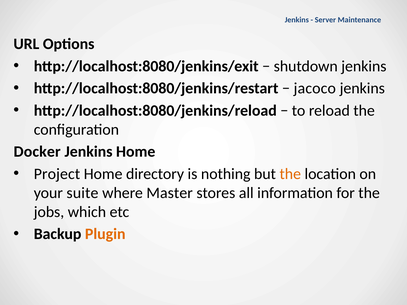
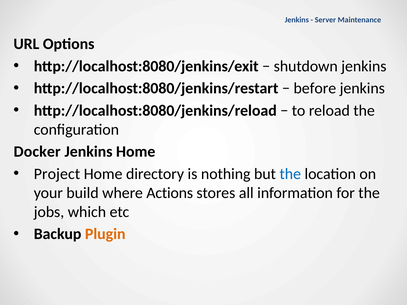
jacoco: jacoco -> before (315, 88)
the colour: orange -> blue (290, 174)
suite: suite -> build (83, 193)
Master: Master -> Actions (170, 193)
